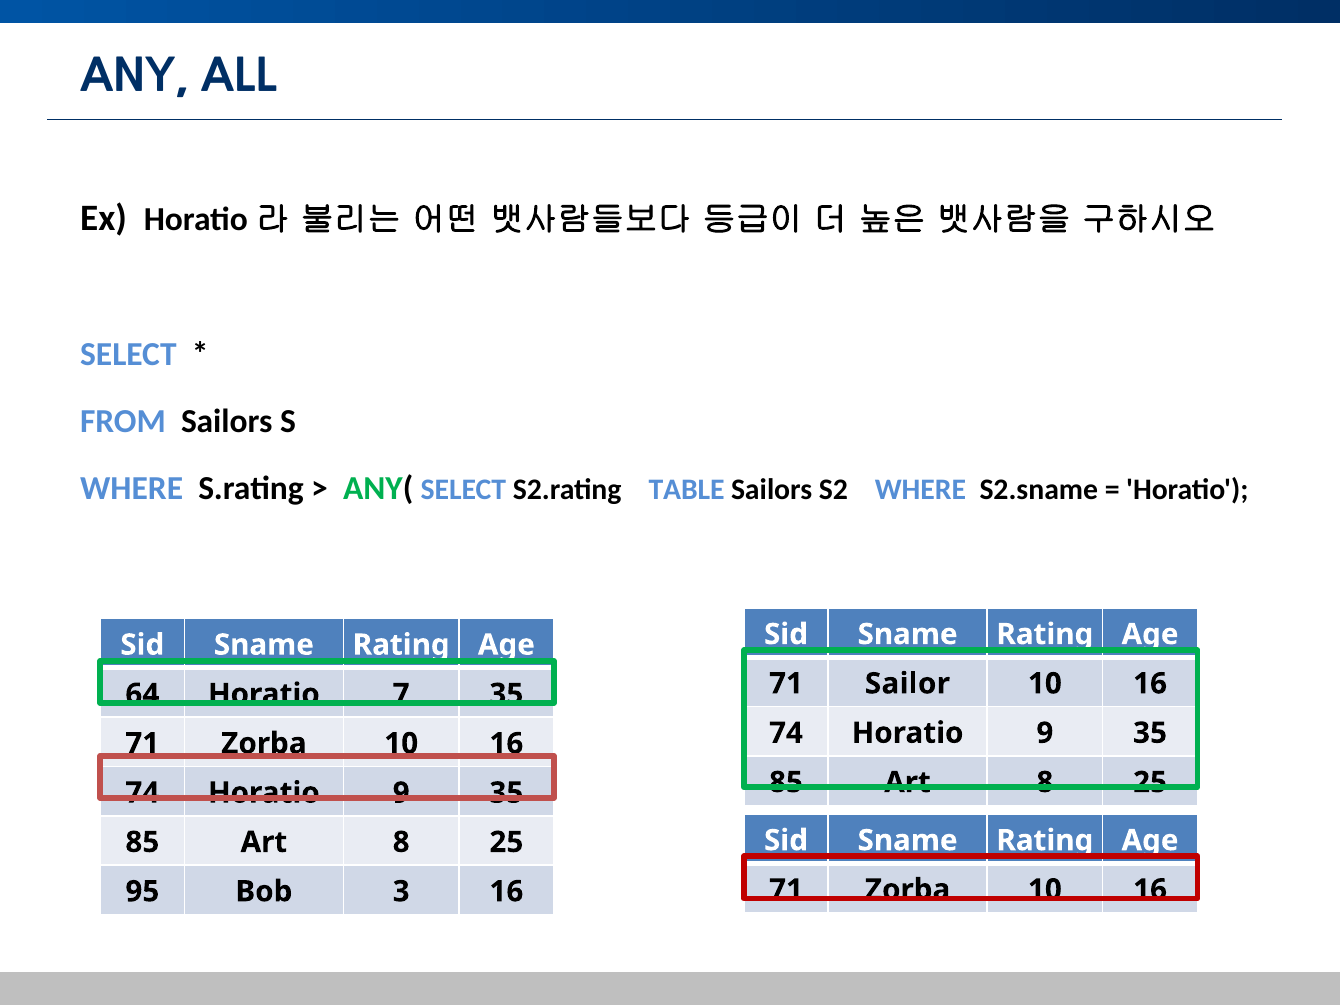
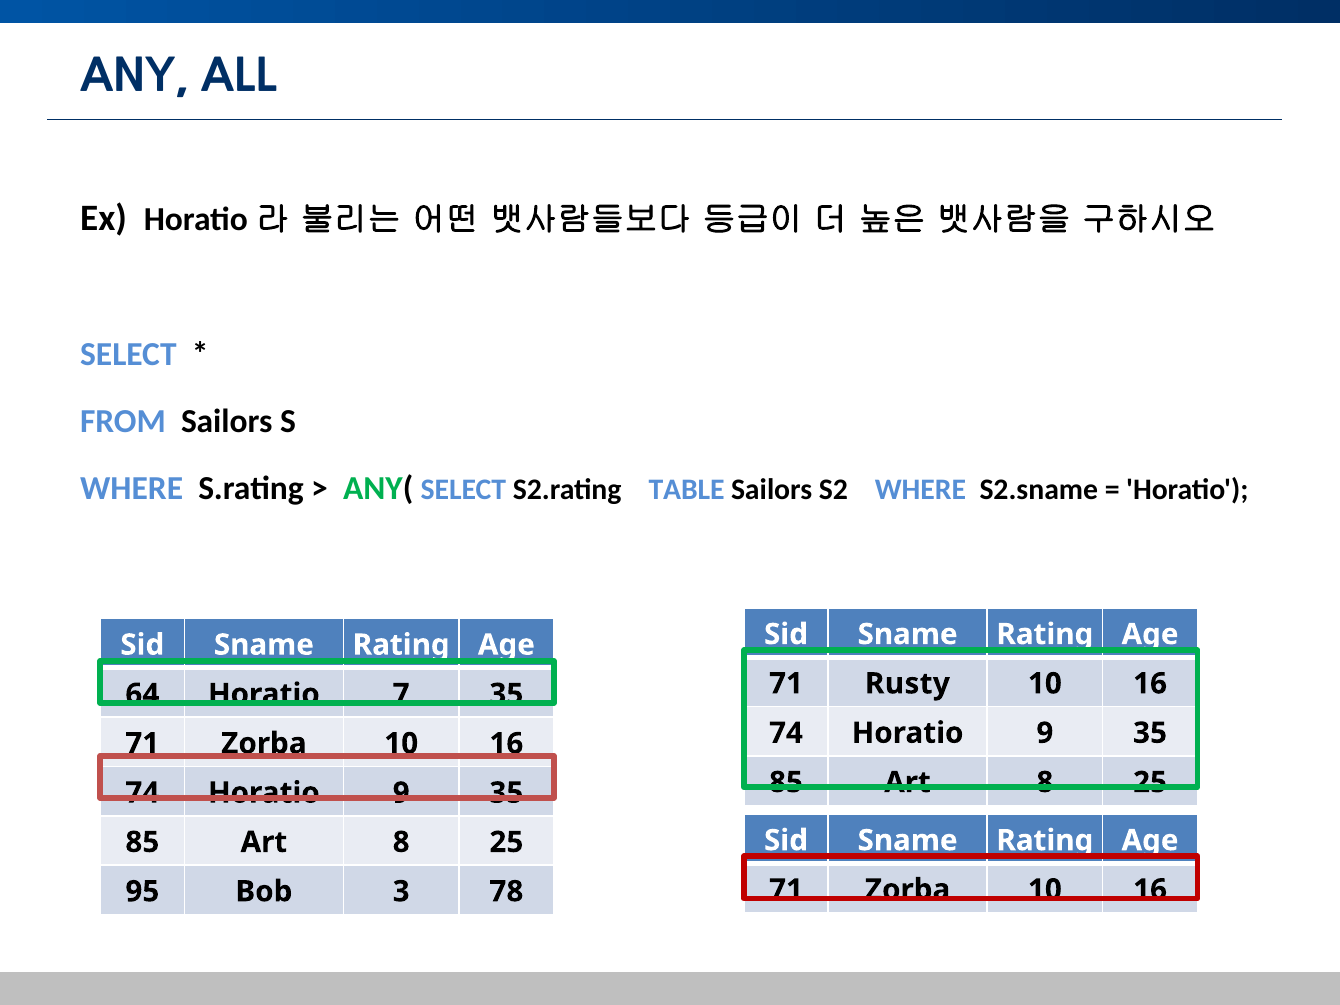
Sailor: Sailor -> Rusty (907, 684)
3 16: 16 -> 78 (506, 892)
